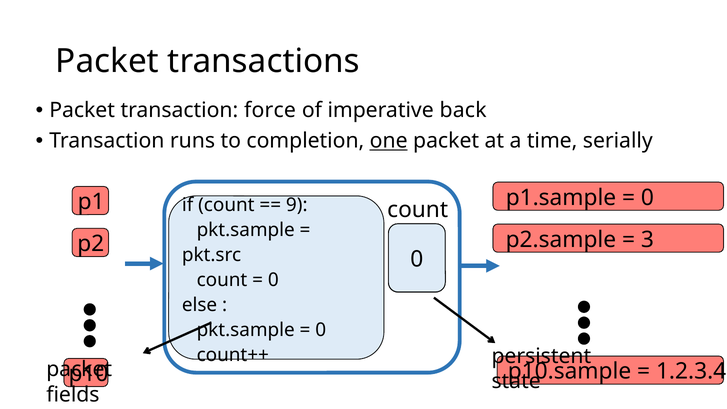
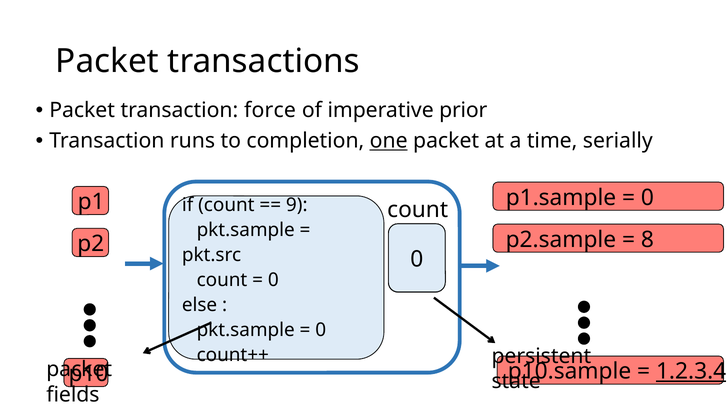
back: back -> prior (463, 110)
3: 3 -> 8 (647, 239)
1.2.3.4 underline: none -> present (691, 371)
